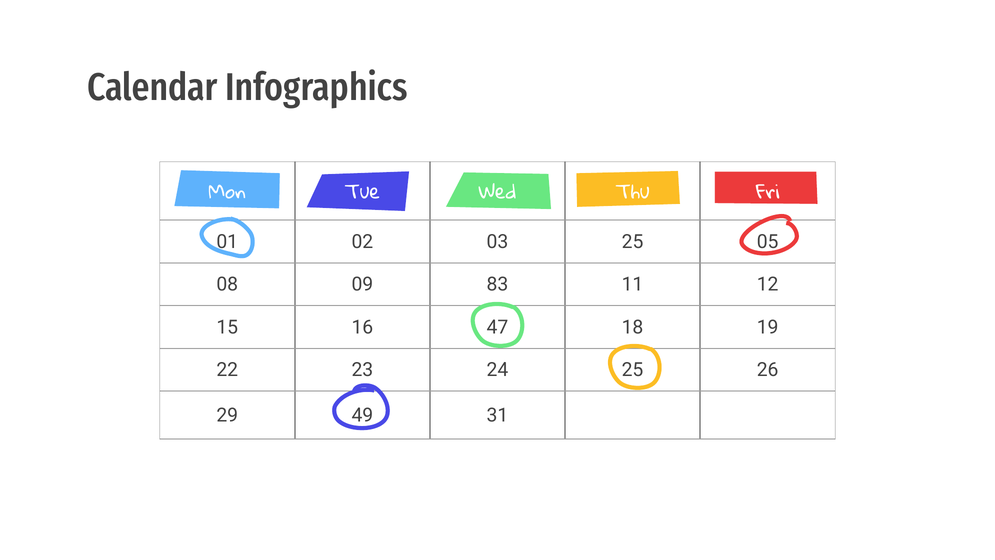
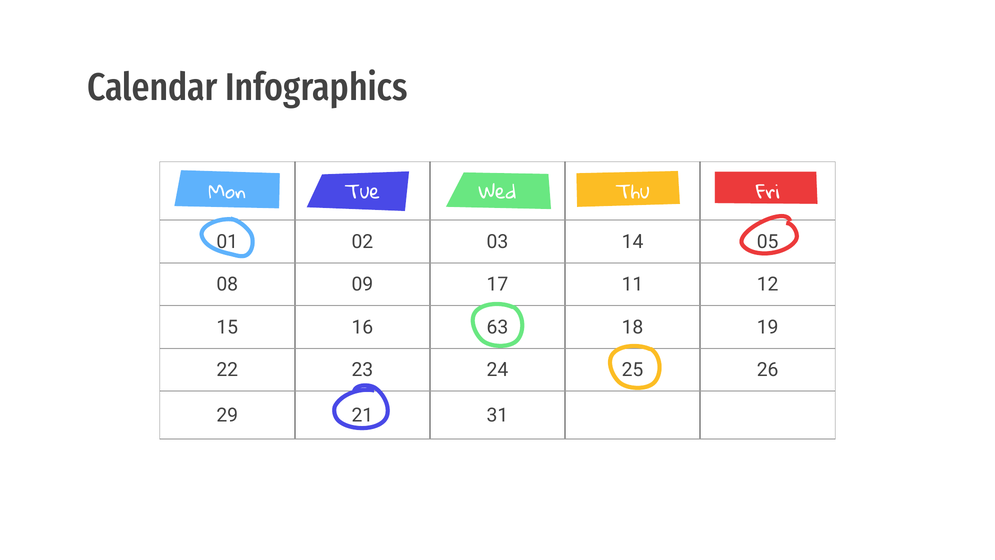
03 25: 25 -> 14 (633, 242)
83: 83 -> 17 (497, 284)
47: 47 -> 63 (497, 327)
49: 49 -> 21 (362, 415)
